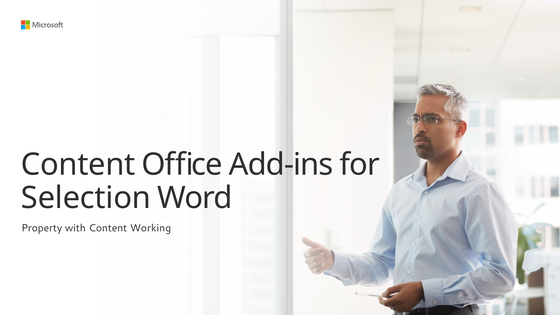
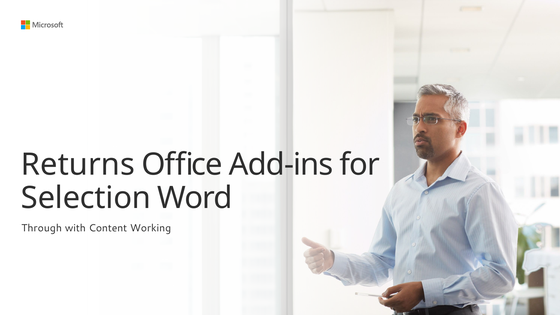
Content: Content -> Returns (78, 165)
Property: Property -> Through (42, 228)
